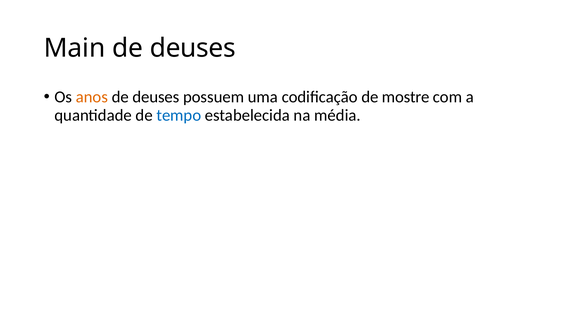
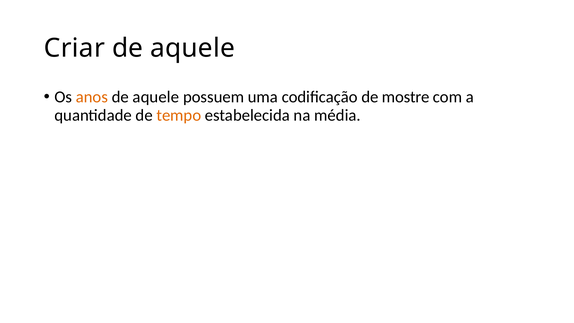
Main: Main -> Criar (74, 48)
deuses: deuses -> aquele (192, 48)
deuses: deuses -> aquele (156, 97)
tempo colour: blue -> orange (179, 115)
